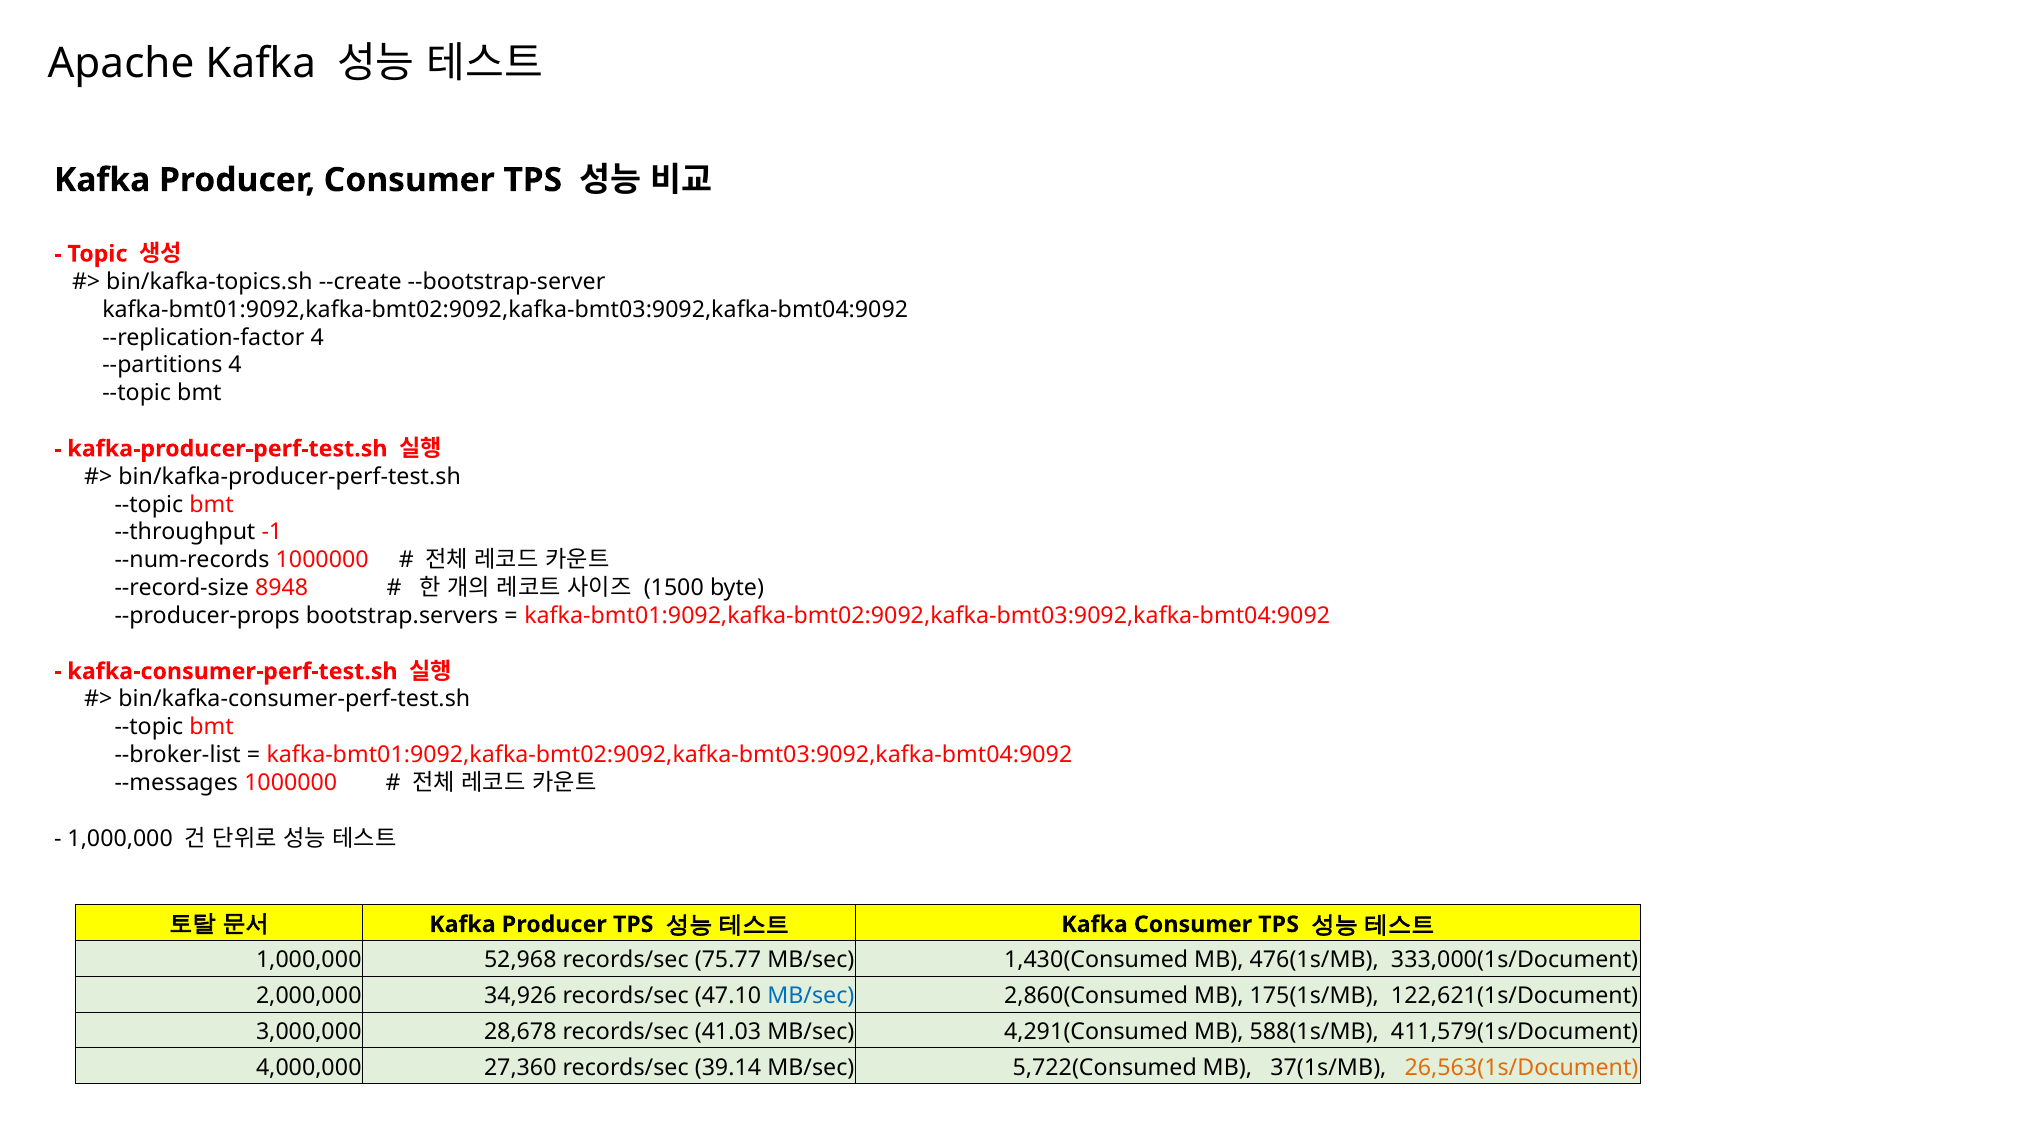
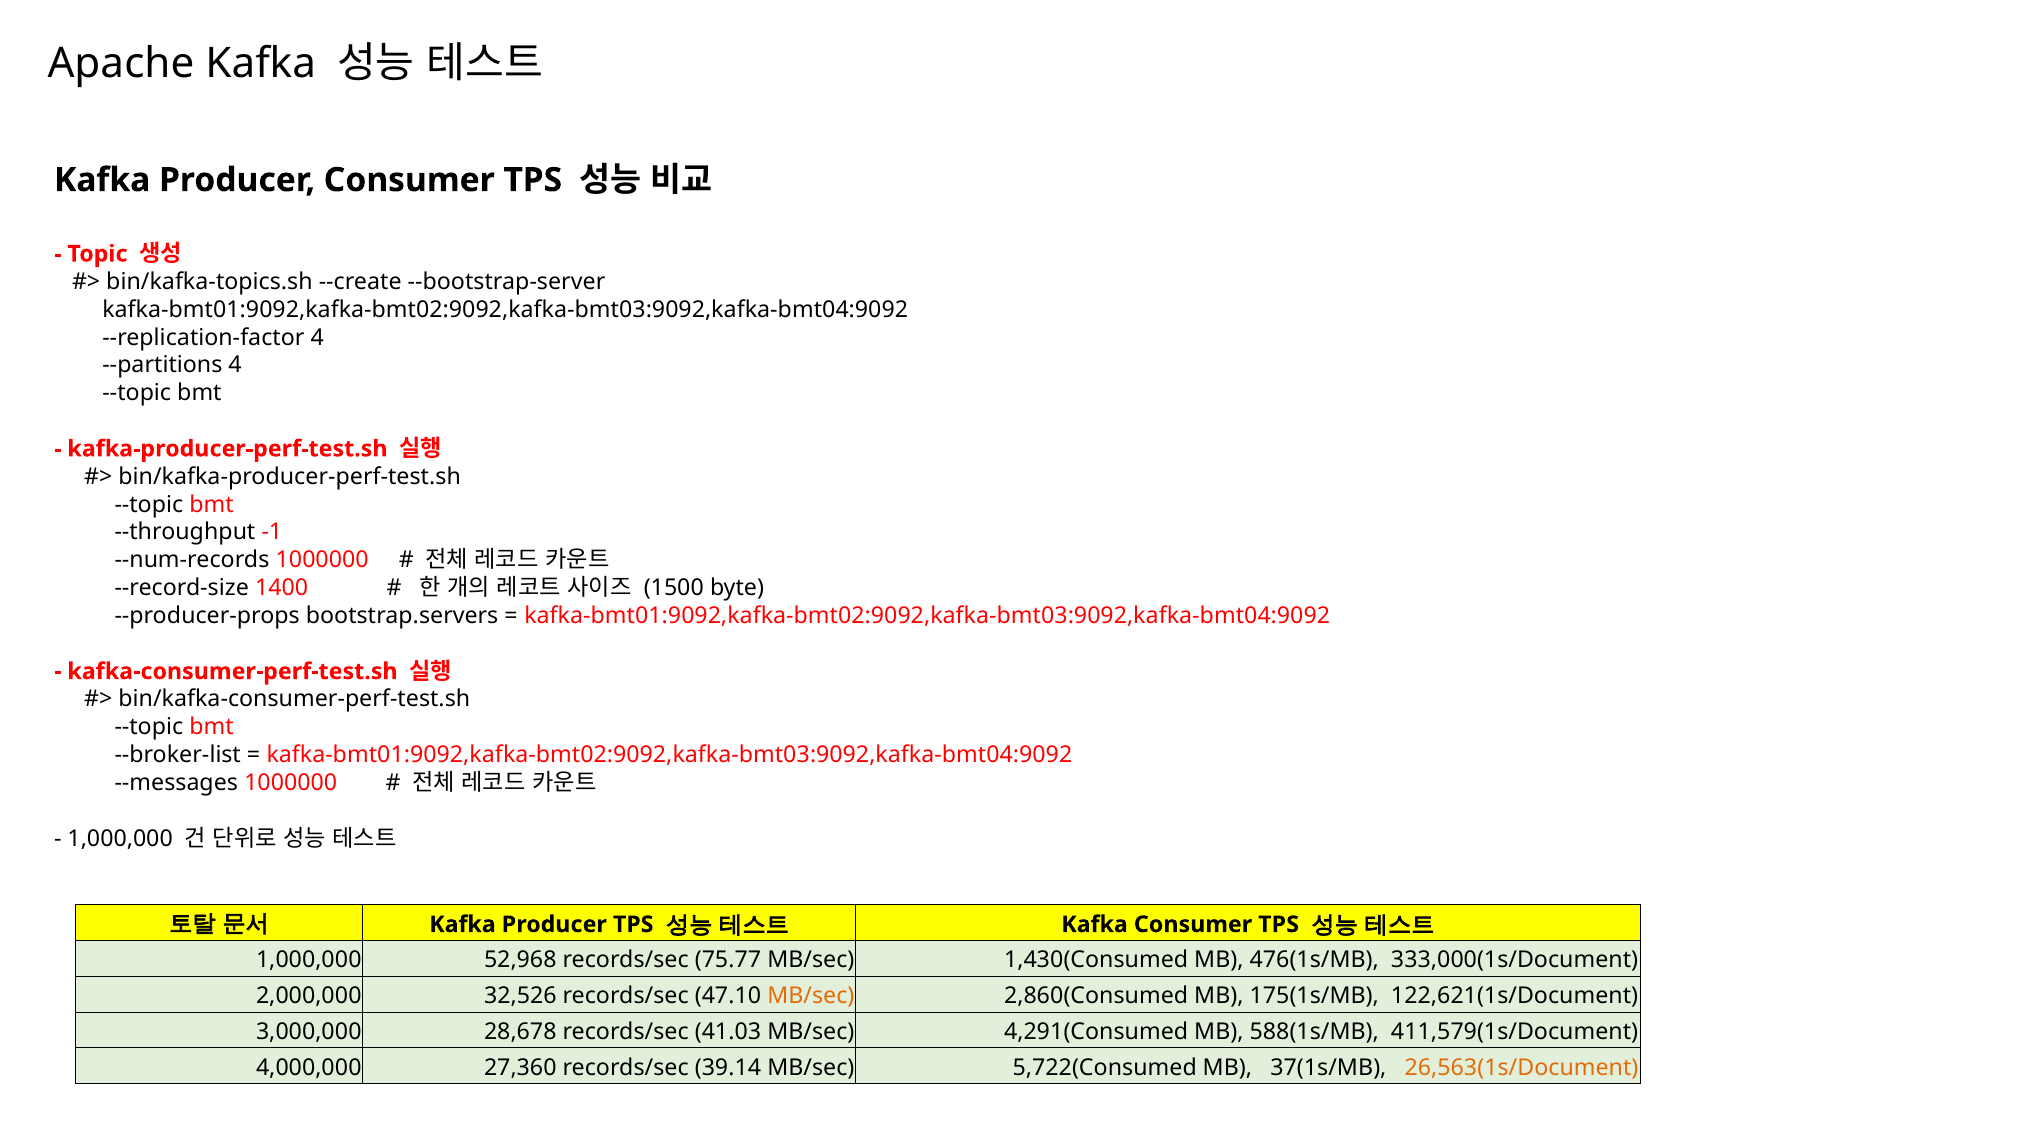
8948: 8948 -> 1400 (282, 588)
34,926: 34,926 -> 32,526 (520, 996)
MB/sec colour: blue -> orange (811, 996)
